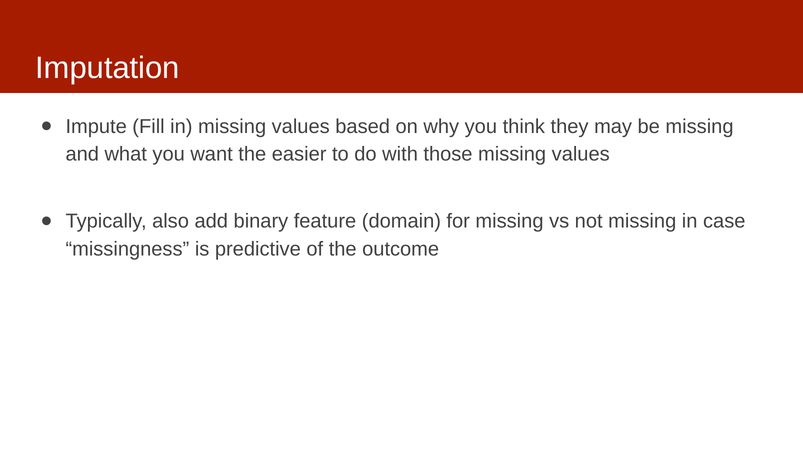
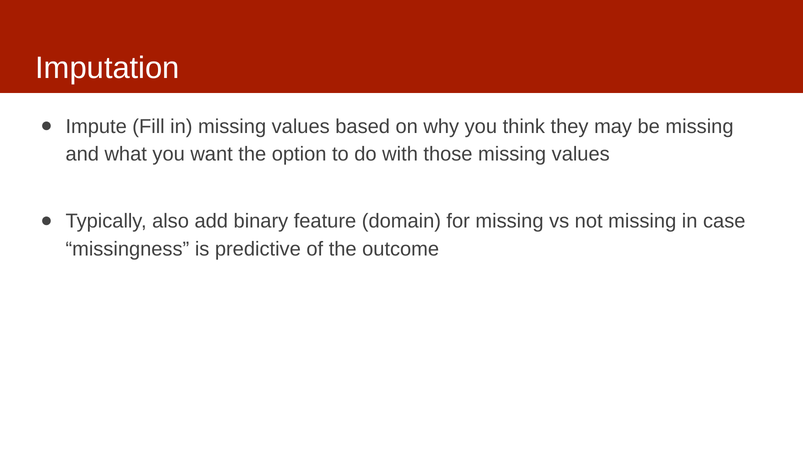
easier: easier -> option (299, 154)
